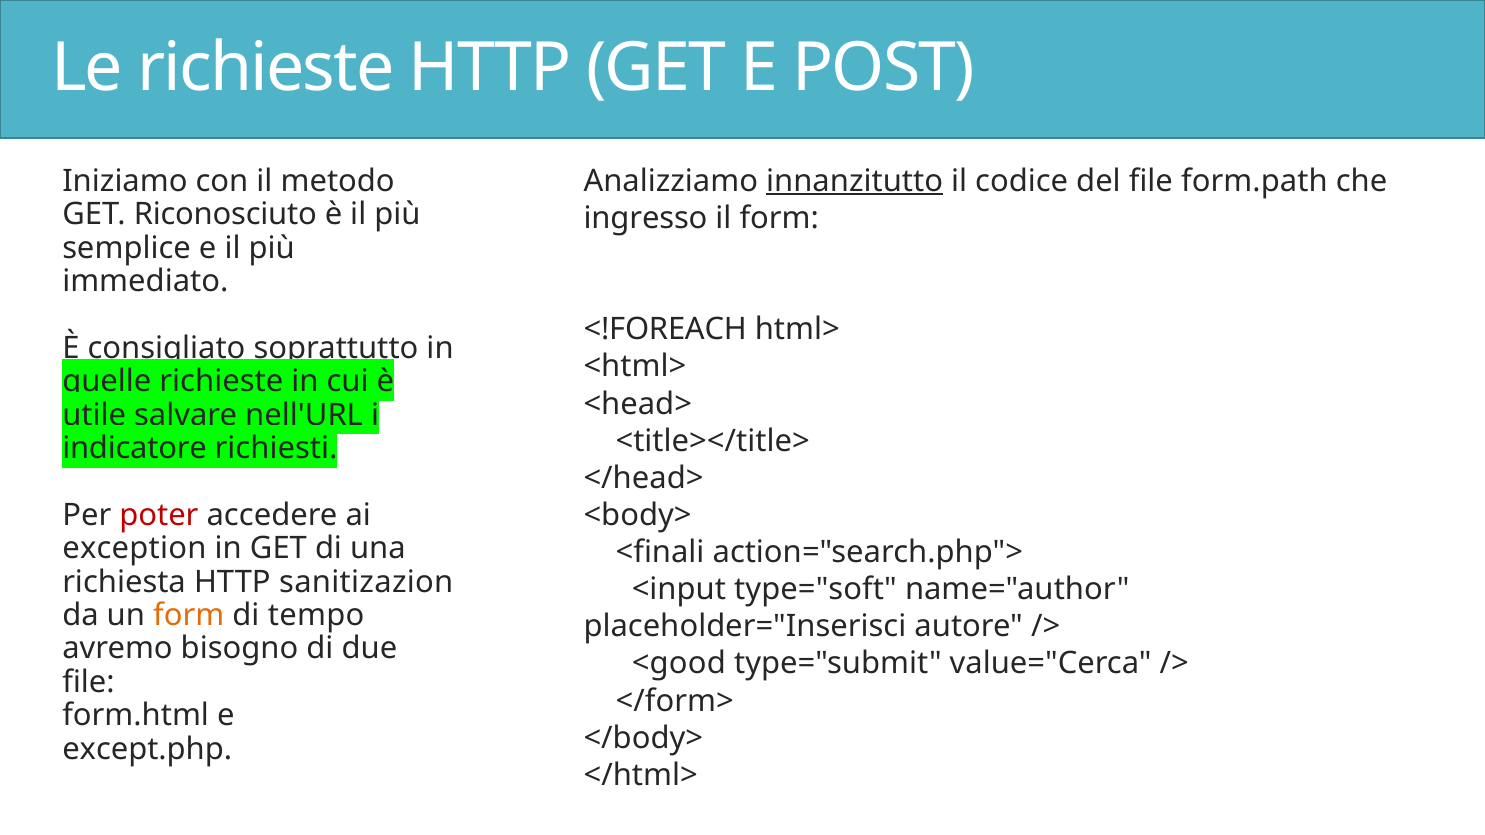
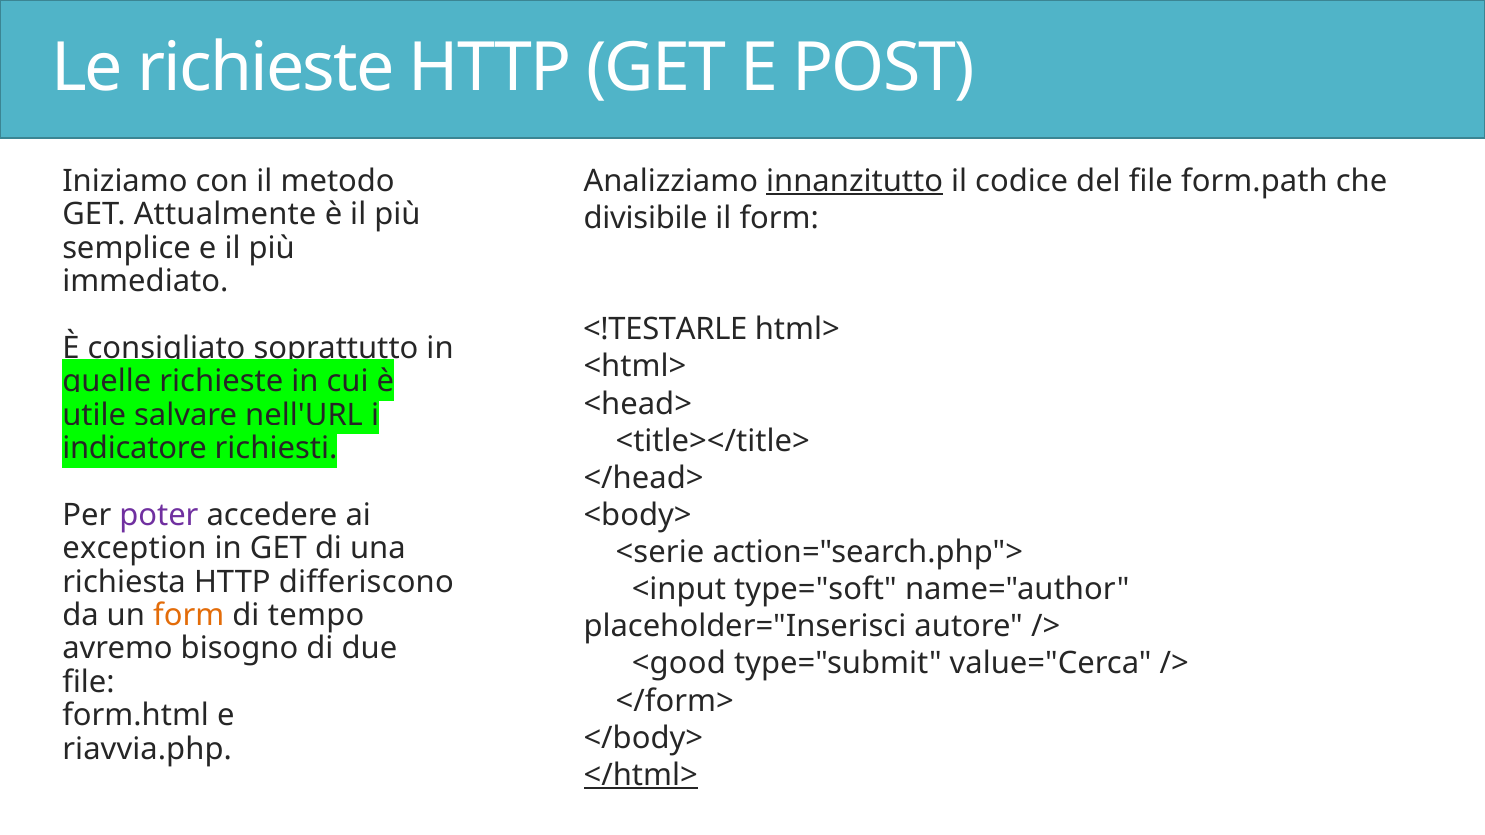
Riconosciuto: Riconosciuto -> Attualmente (225, 215)
ingresso: ingresso -> divisibile (646, 218)
<!FOREACH: <!FOREACH -> <!TESTARLE (665, 330)
poter colour: red -> purple (159, 515)
<finali: <finali -> <serie (660, 553)
sanitizazion: sanitizazion -> differiscono (366, 582)
except.php: except.php -> riavvia.php (147, 749)
</html> underline: none -> present (641, 775)
